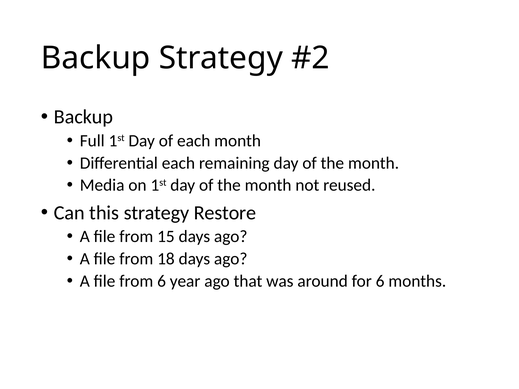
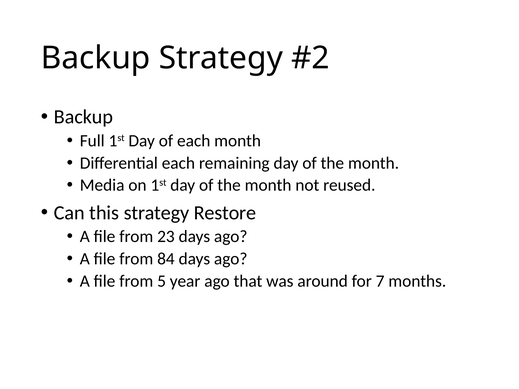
15: 15 -> 23 (166, 237)
18: 18 -> 84 (166, 259)
from 6: 6 -> 5 (162, 281)
for 6: 6 -> 7 (380, 281)
